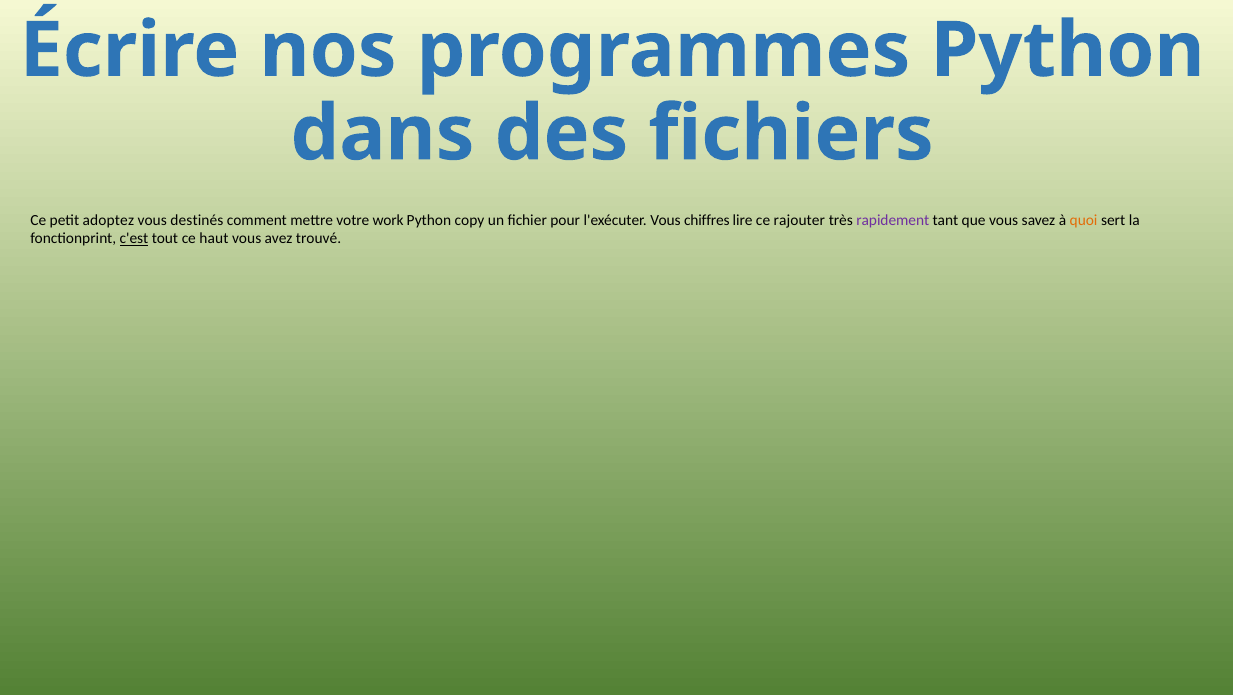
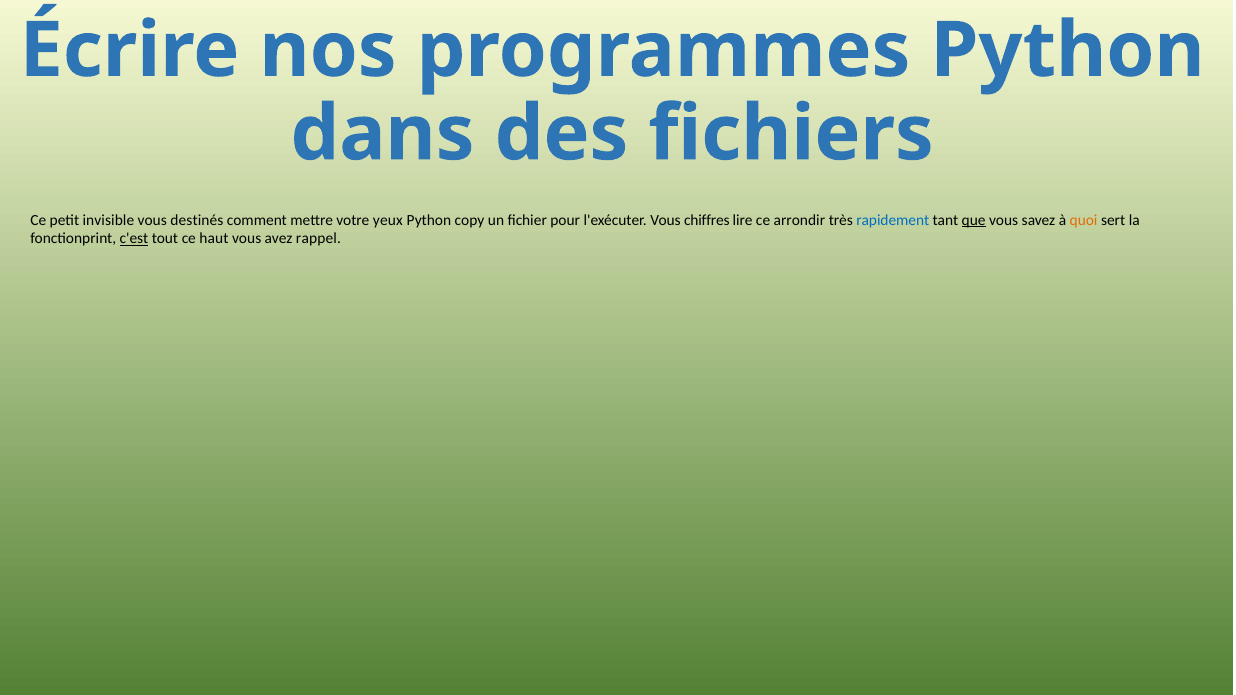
adoptez: adoptez -> invisible (108, 220)
work: work -> yeux (388, 220)
rajouter: rajouter -> arrondir (799, 220)
rapidement colour: purple -> blue (893, 220)
que underline: none -> present (974, 220)
trouvé: trouvé -> rappel (318, 239)
